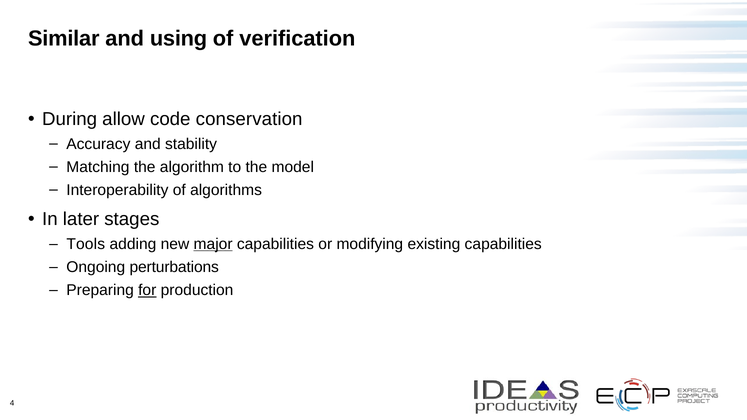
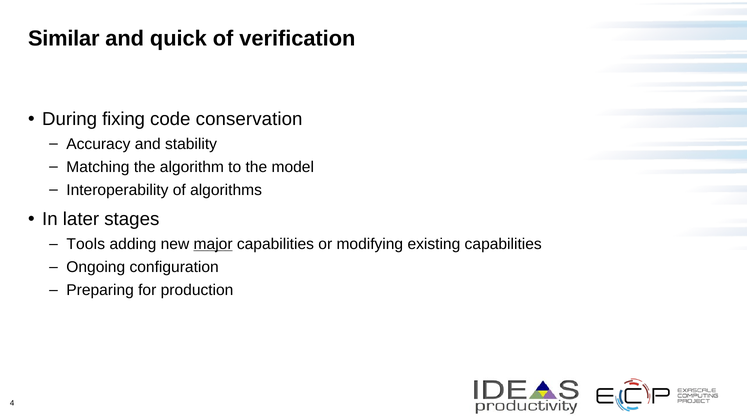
using: using -> quick (178, 39)
allow: allow -> fixing (124, 119)
perturbations: perturbations -> configuration (174, 267)
for underline: present -> none (147, 290)
